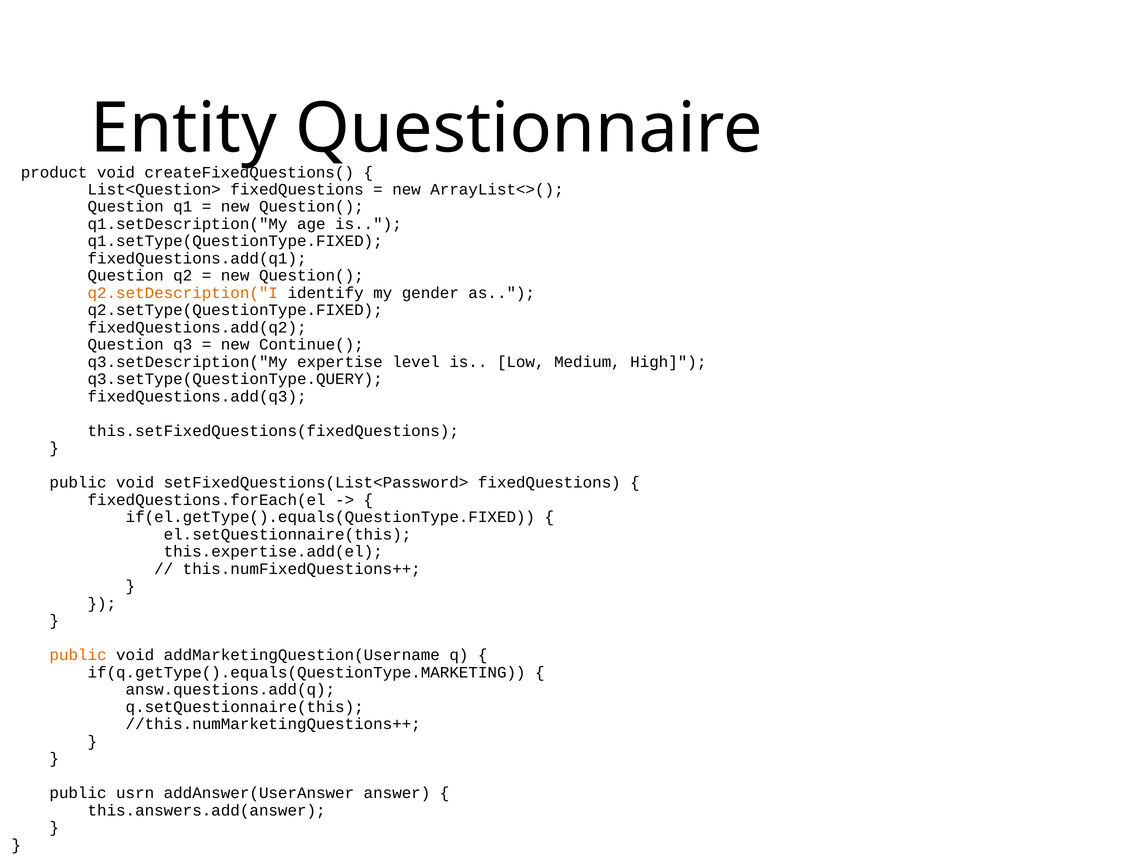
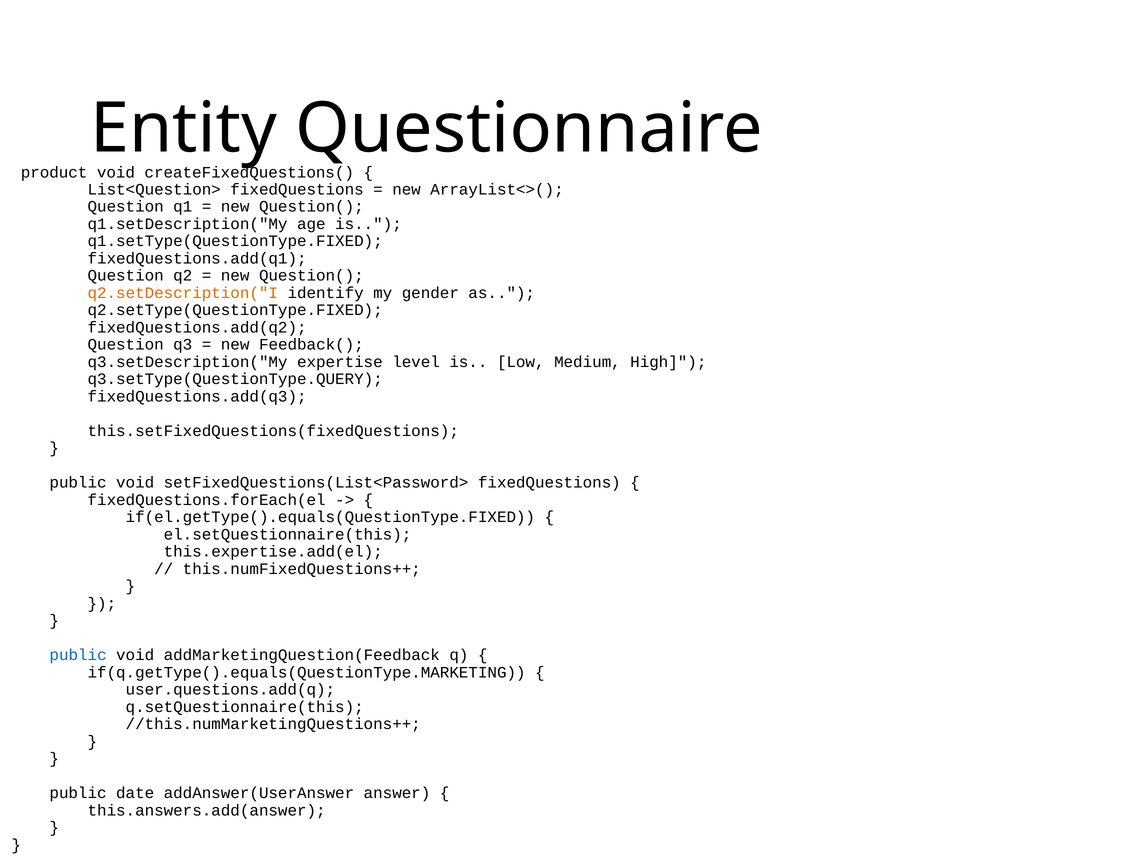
Continue(: Continue( -> Feedback( (311, 345)
public colour: orange -> blue (78, 655)
addMarketingQuestion(Username: addMarketingQuestion(Username -> addMarketingQuestion(Feedback (302, 655)
answ.questions.add(q: answ.questions.add(q -> user.questions.add(q (230, 690)
usrn: usrn -> date (135, 793)
